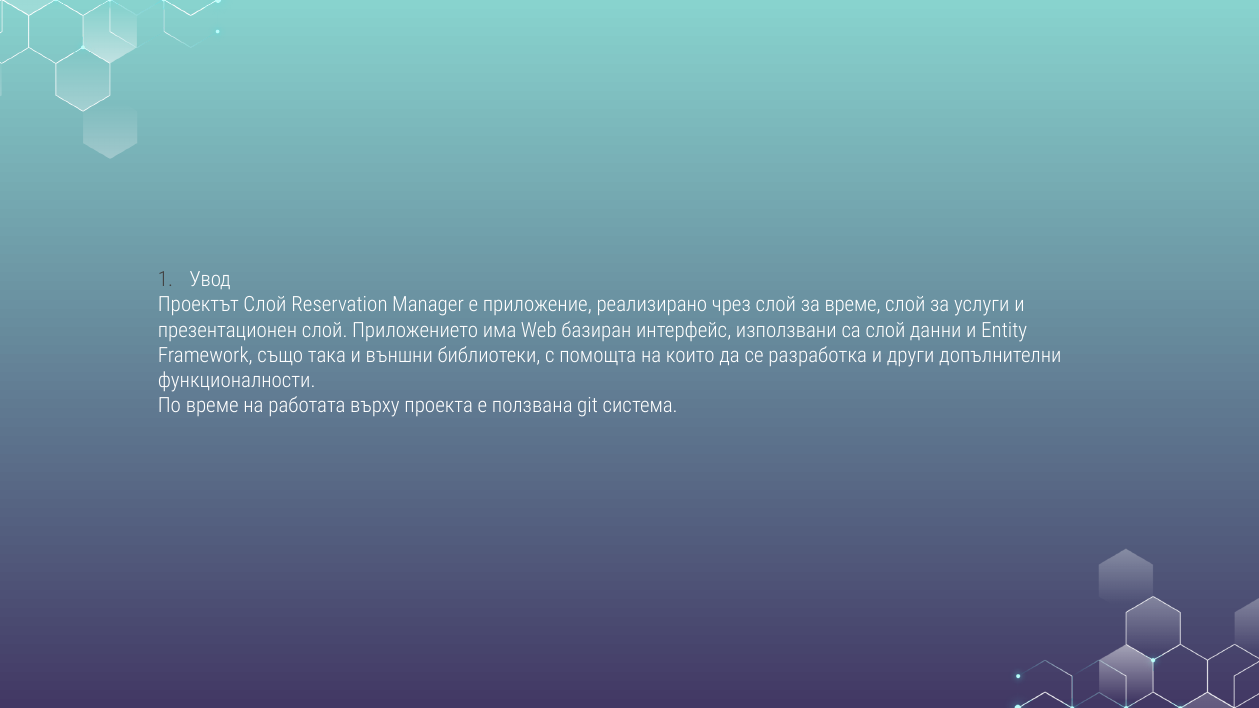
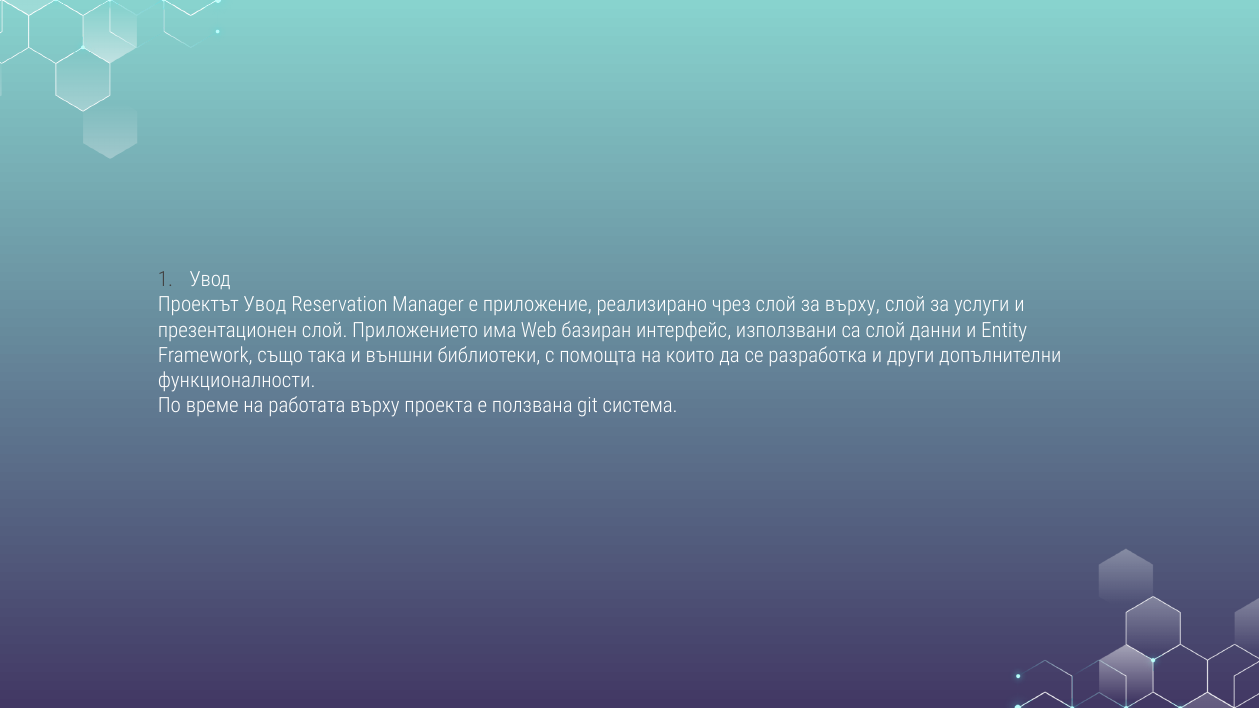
Проектът Слой: Слой -> Увод (265, 305)
за време: време -> върху (852, 305)
